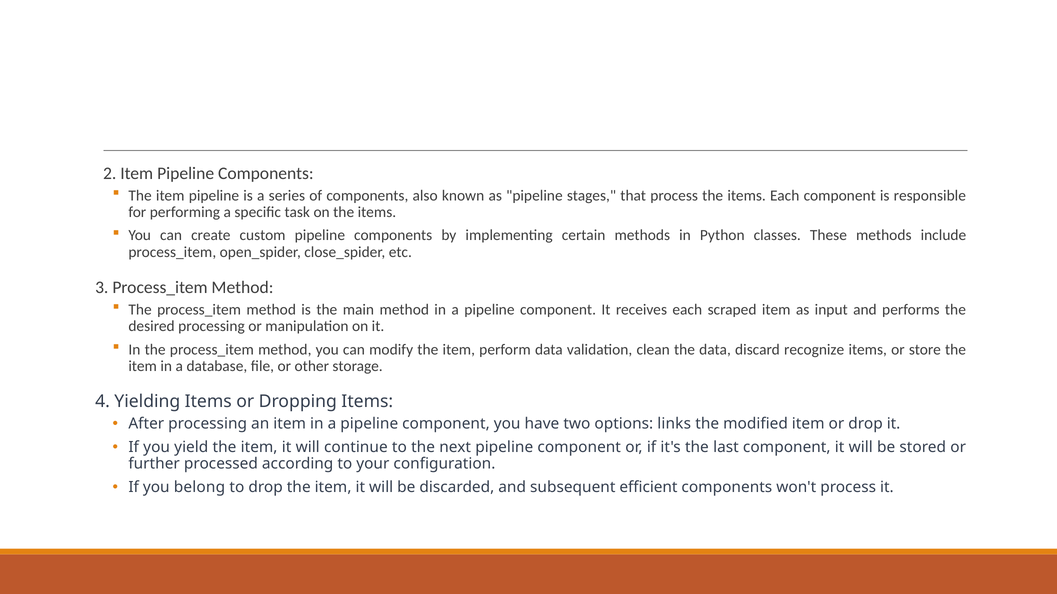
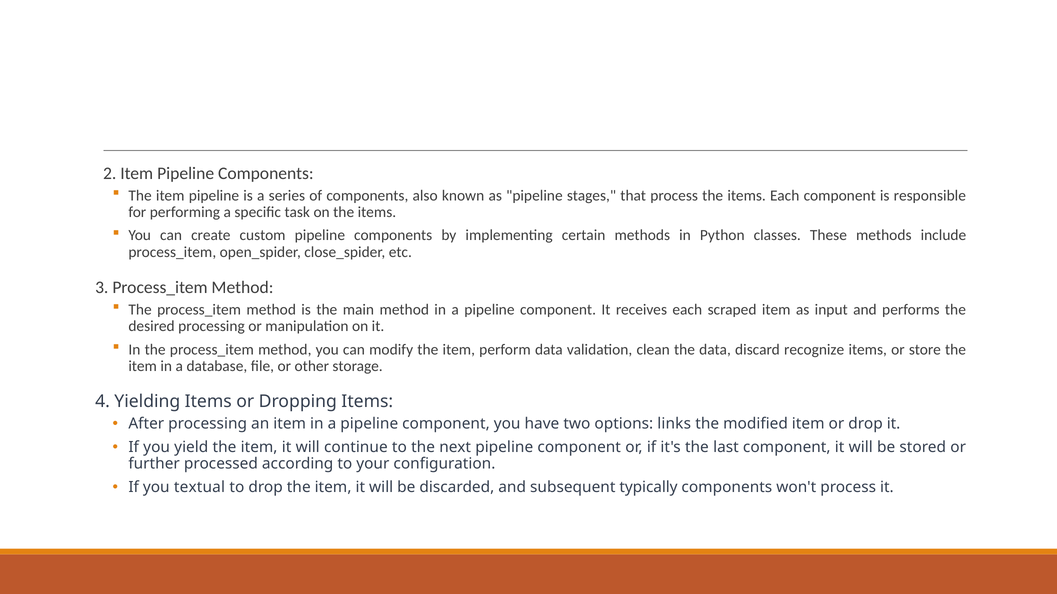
belong: belong -> textual (199, 488)
efficient: efficient -> typically (649, 488)
